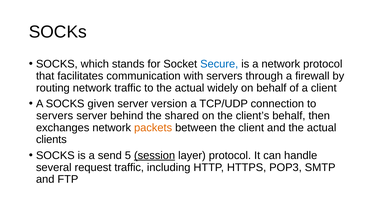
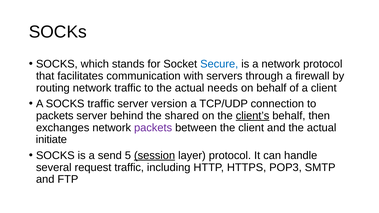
widely: widely -> needs (223, 88)
SOCKS given: given -> traffic (101, 104)
servers: servers -> packets (55, 116)
client’s underline: none -> present (253, 116)
packets colour: orange -> purple (153, 128)
clients: clients -> initiate (51, 140)
